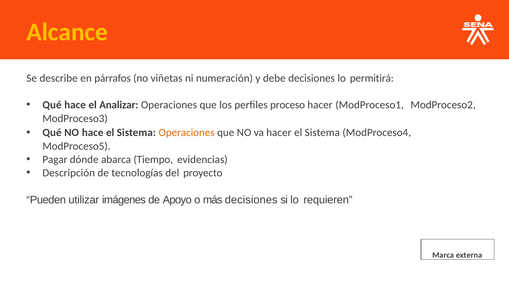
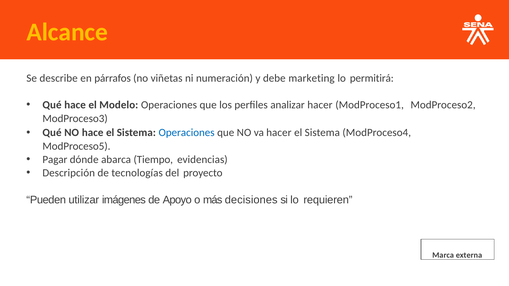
debe decisiones: decisiones -> marketing (312, 78)
Analizar: Analizar -> Modelo (119, 105)
proceso: proceso -> analizar (288, 105)
Operaciones colour: orange -> blue (187, 133)
